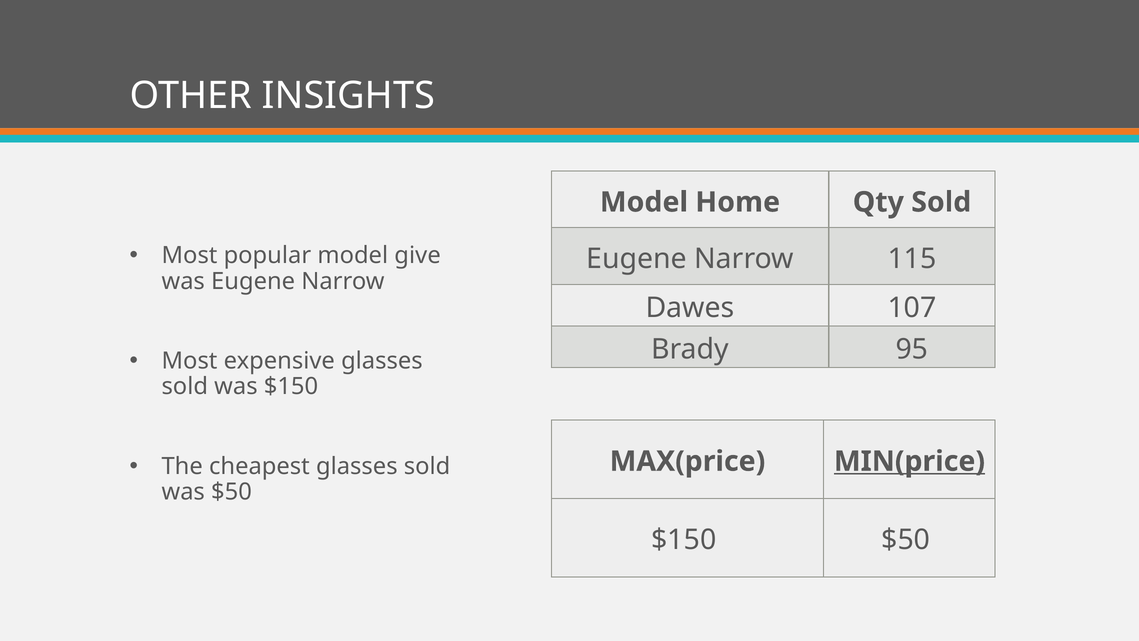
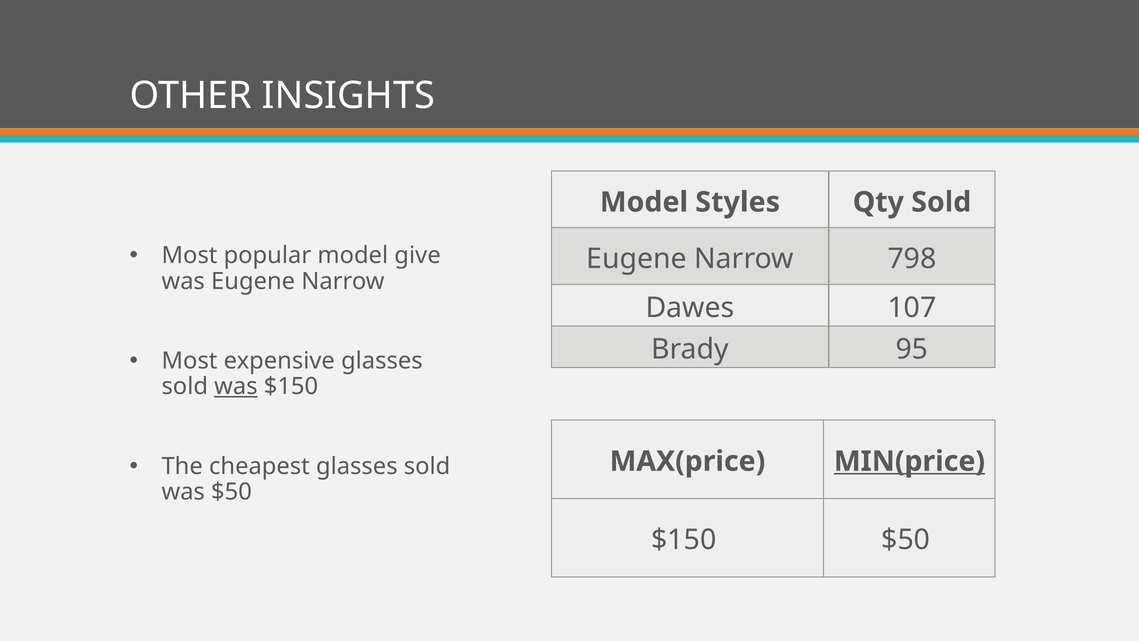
Home: Home -> Styles (738, 202)
115: 115 -> 798 (912, 259)
was underline: none -> present (236, 386)
